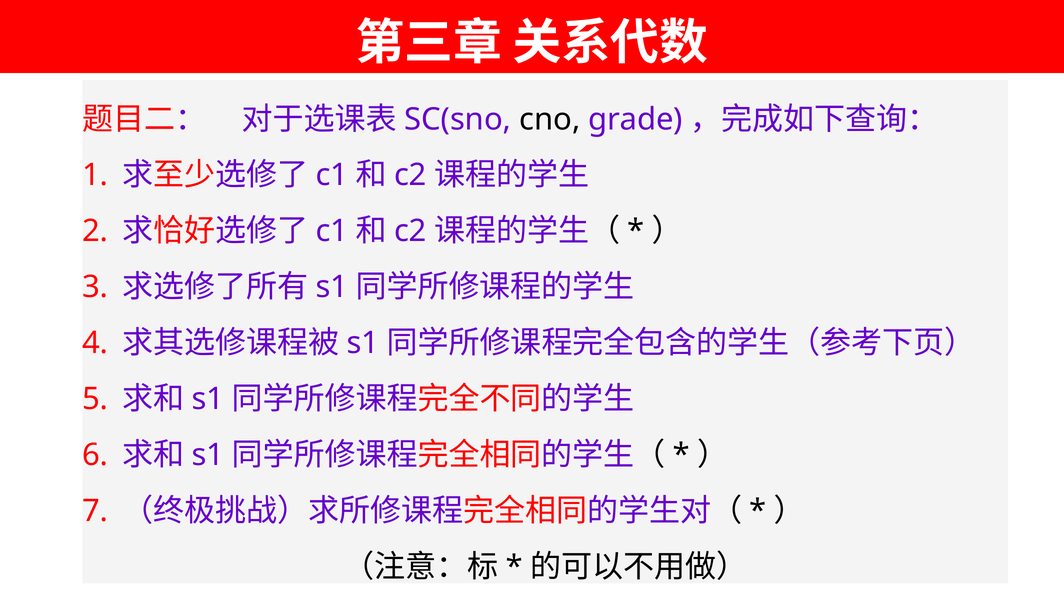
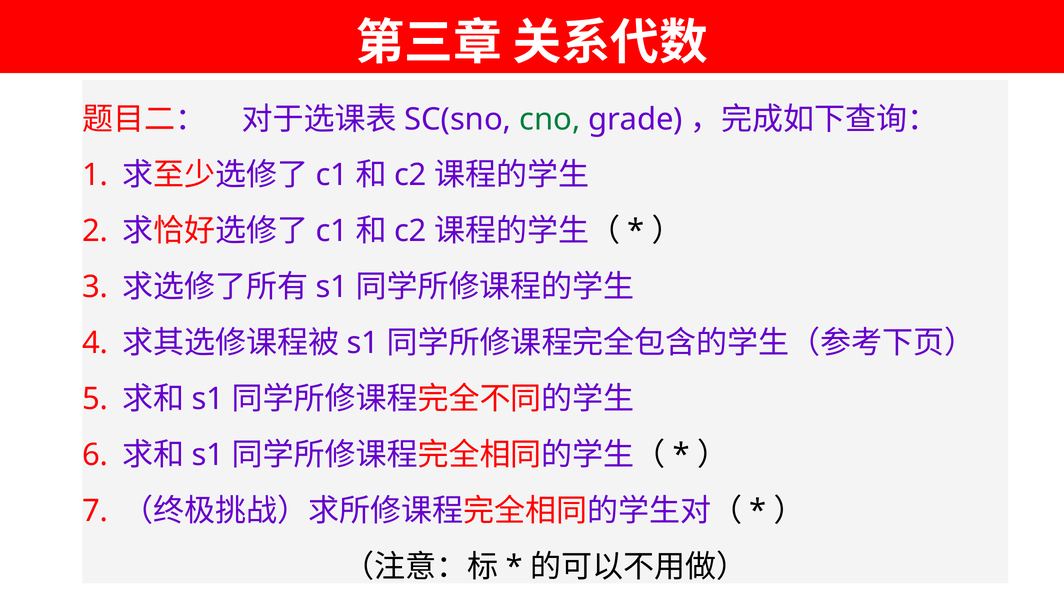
cno colour: black -> green (550, 119)
